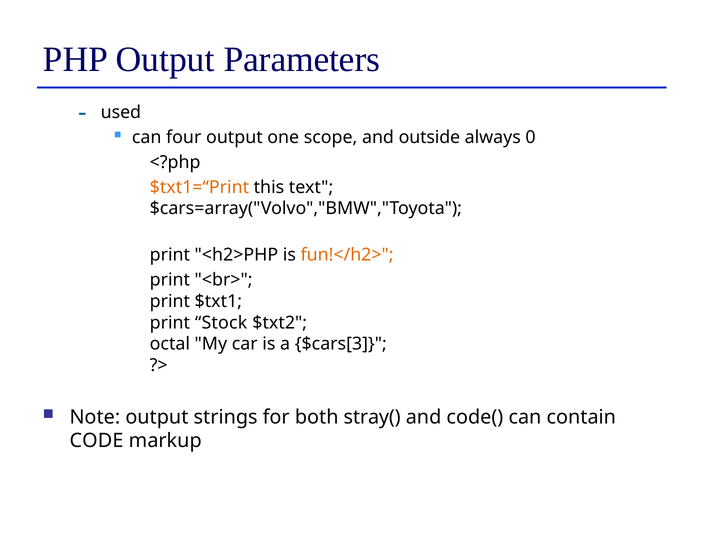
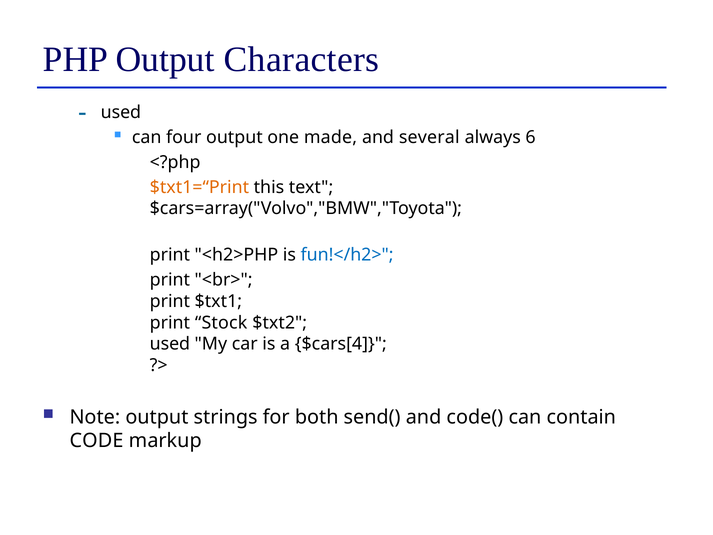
Parameters: Parameters -> Characters (302, 60)
scope: scope -> made (330, 137)
outside: outside -> several (429, 137)
0: 0 -> 6 (531, 137)
fun!</h2> colour: orange -> blue (347, 255)
octal: octal -> used (170, 344)
$cars[3: $cars[3 -> $cars[4 (341, 344)
stray(: stray( -> send( (372, 417)
